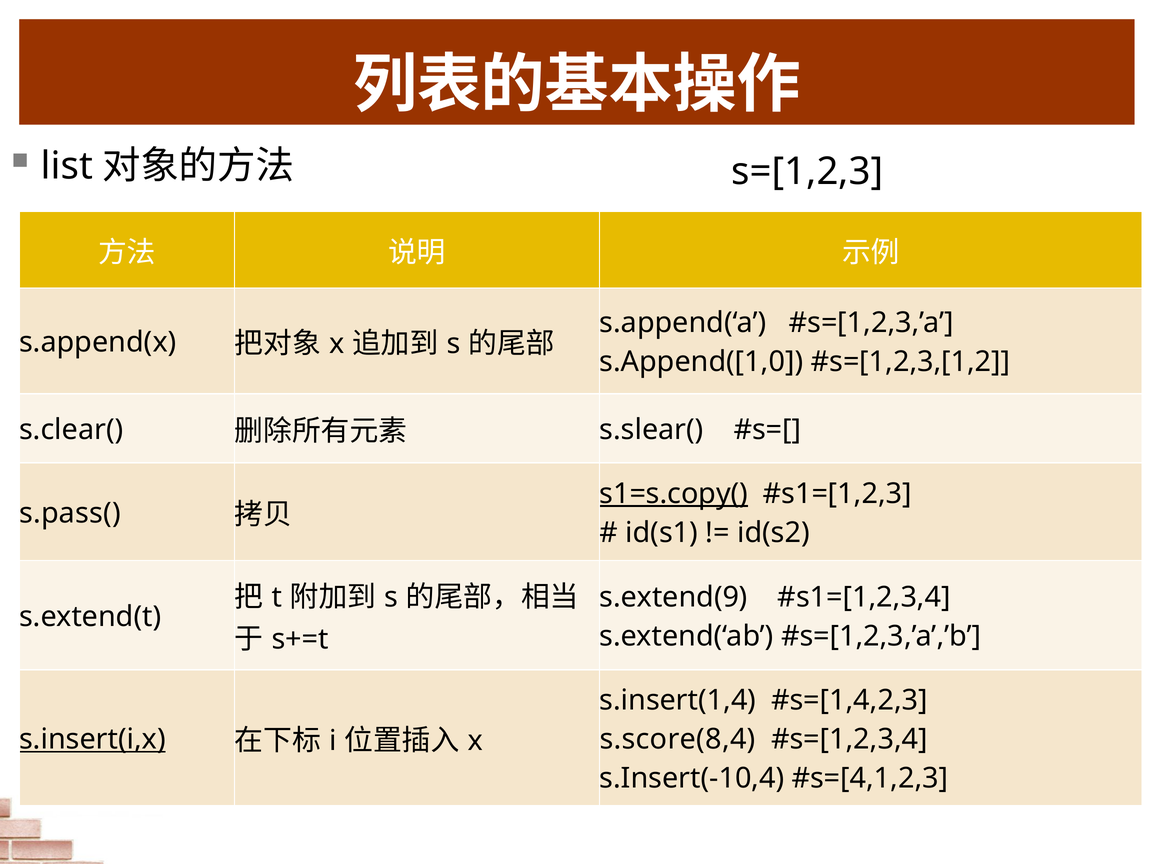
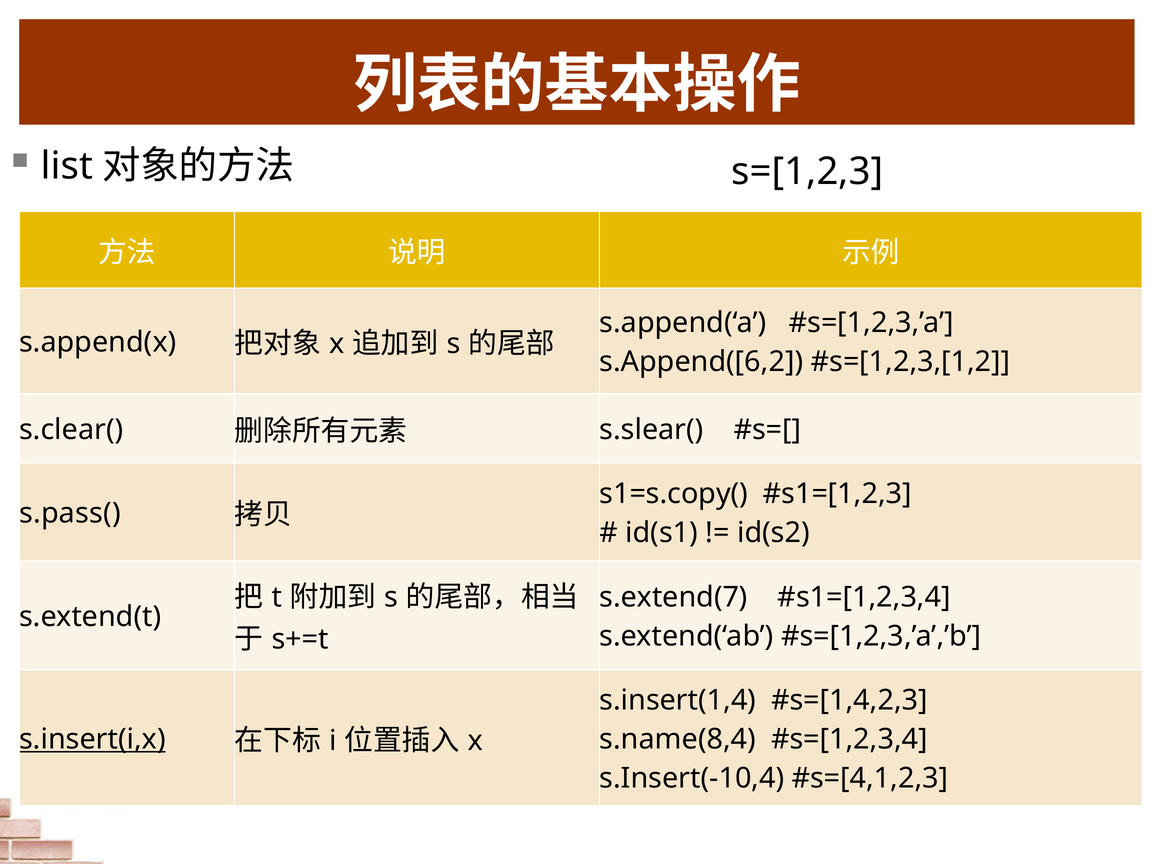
s.Append([1,0: s.Append([1,0 -> s.Append([6,2 (701, 362)
s1=s.copy( underline: present -> none (674, 494)
s.extend(9: s.extend(9 -> s.extend(7 (674, 597)
s.score(8,4: s.score(8,4 -> s.name(8,4 (678, 739)
